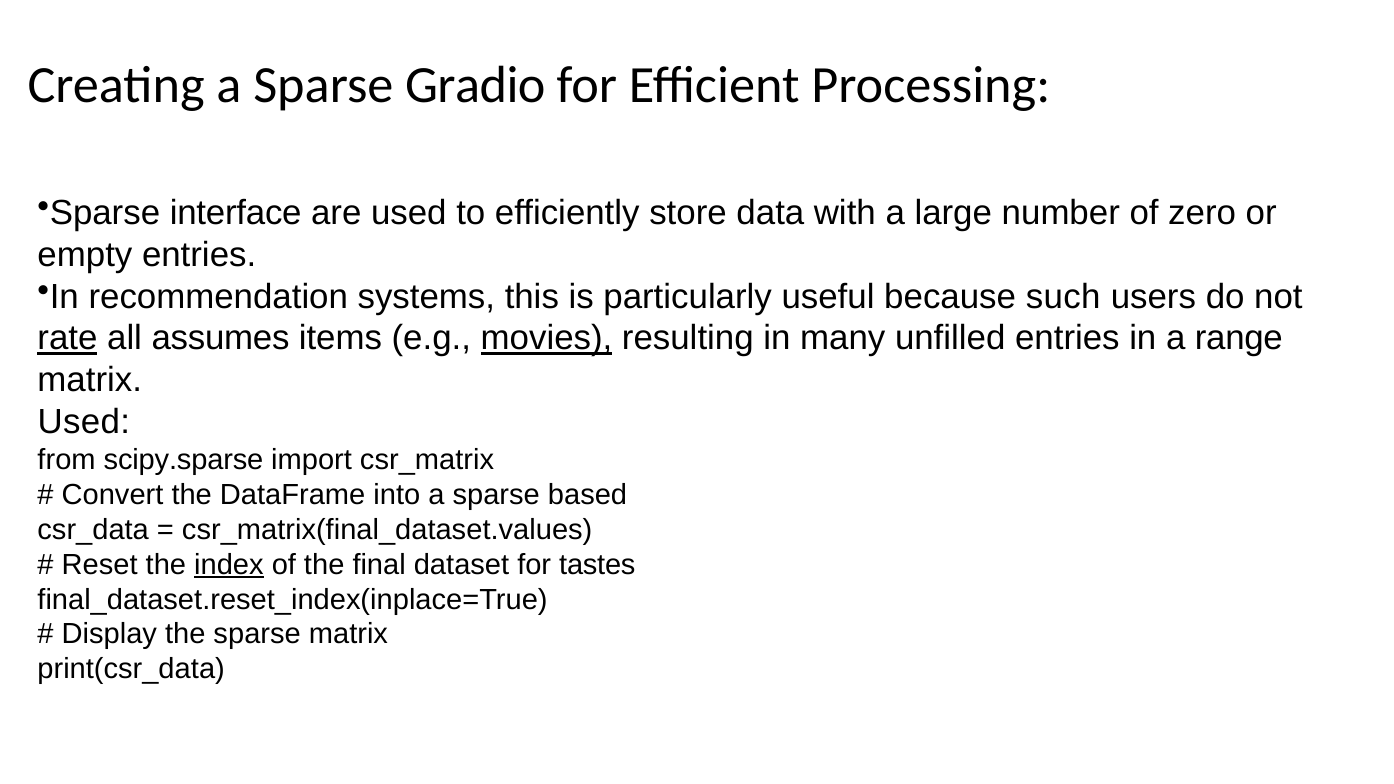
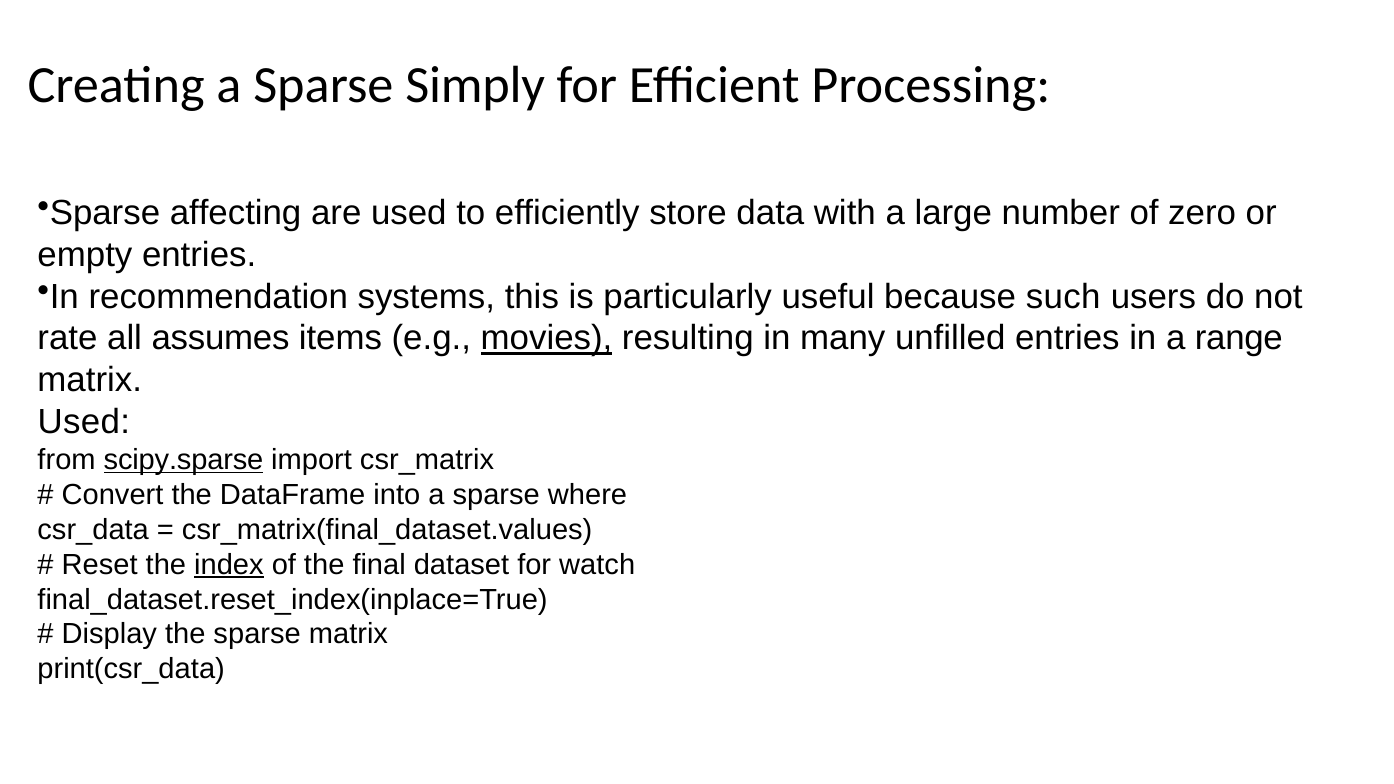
Gradio: Gradio -> Simply (475, 85)
interface: interface -> affecting (236, 213)
rate underline: present -> none (67, 339)
scipy.sparse underline: none -> present (183, 460)
based: based -> where (588, 495)
tastes: tastes -> watch (597, 565)
